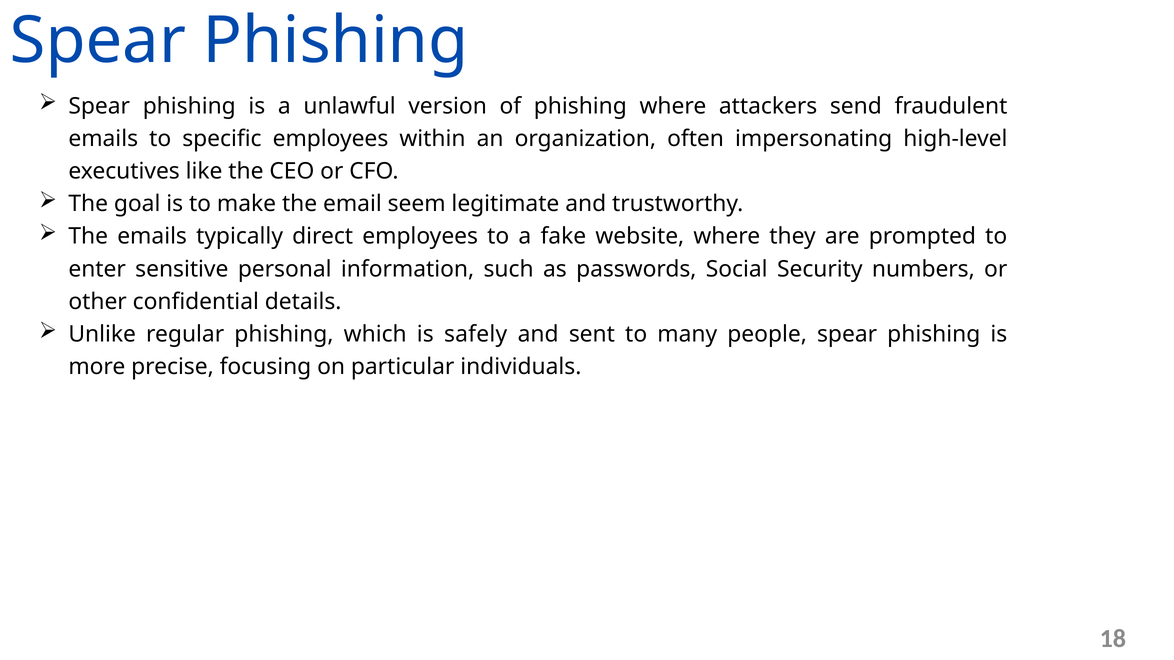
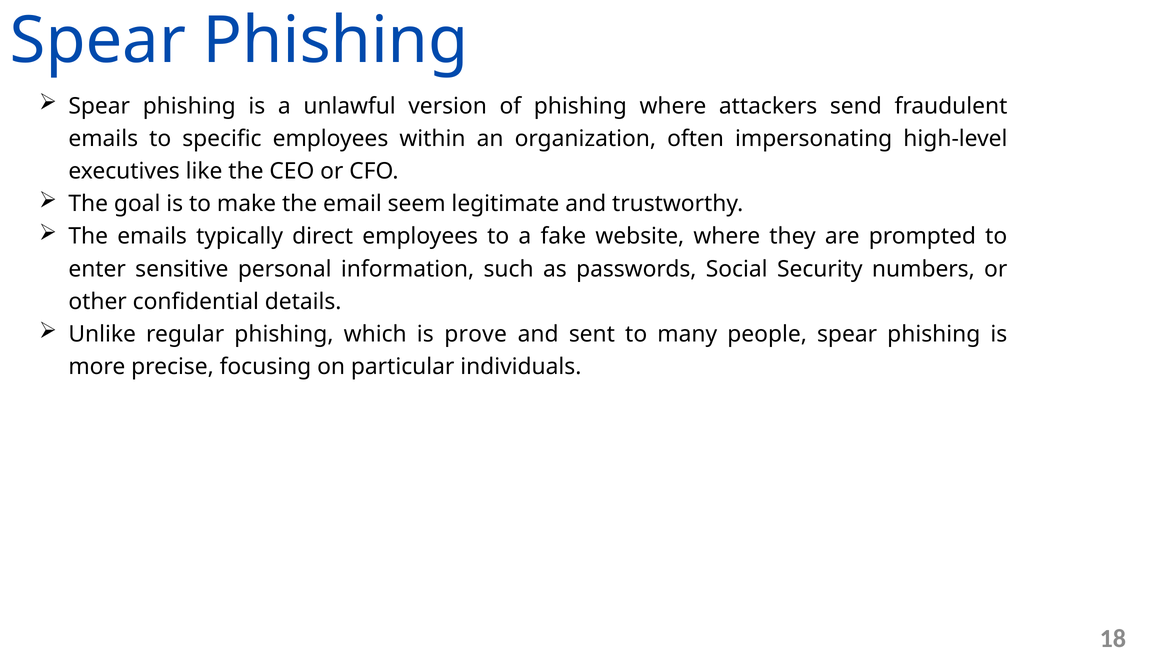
safely: safely -> prove (476, 334)
